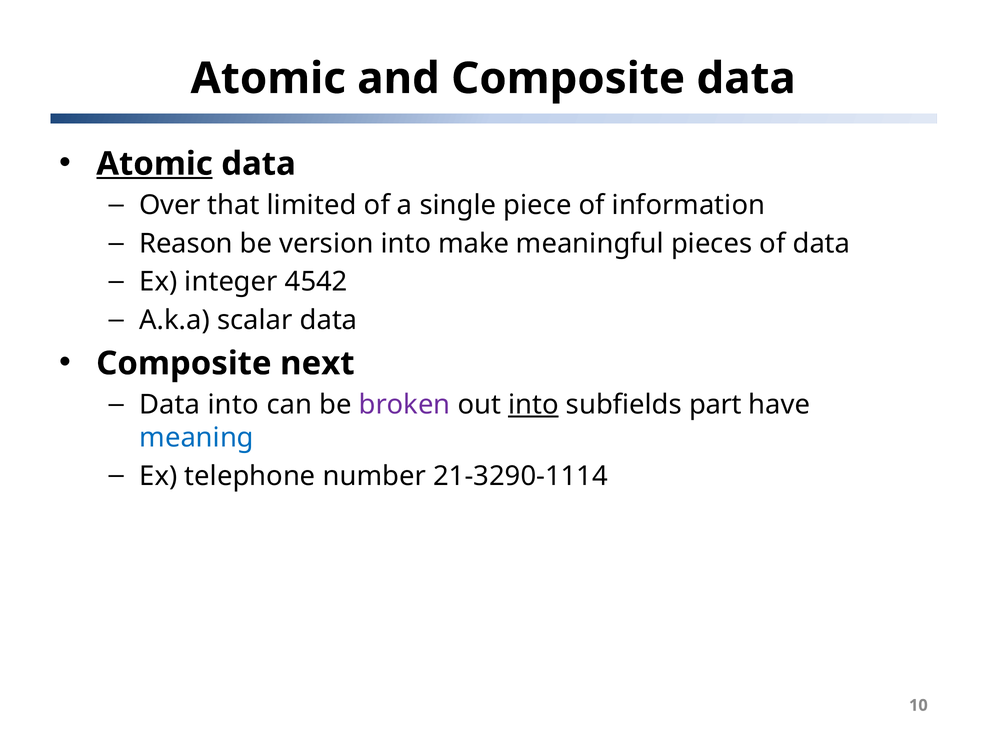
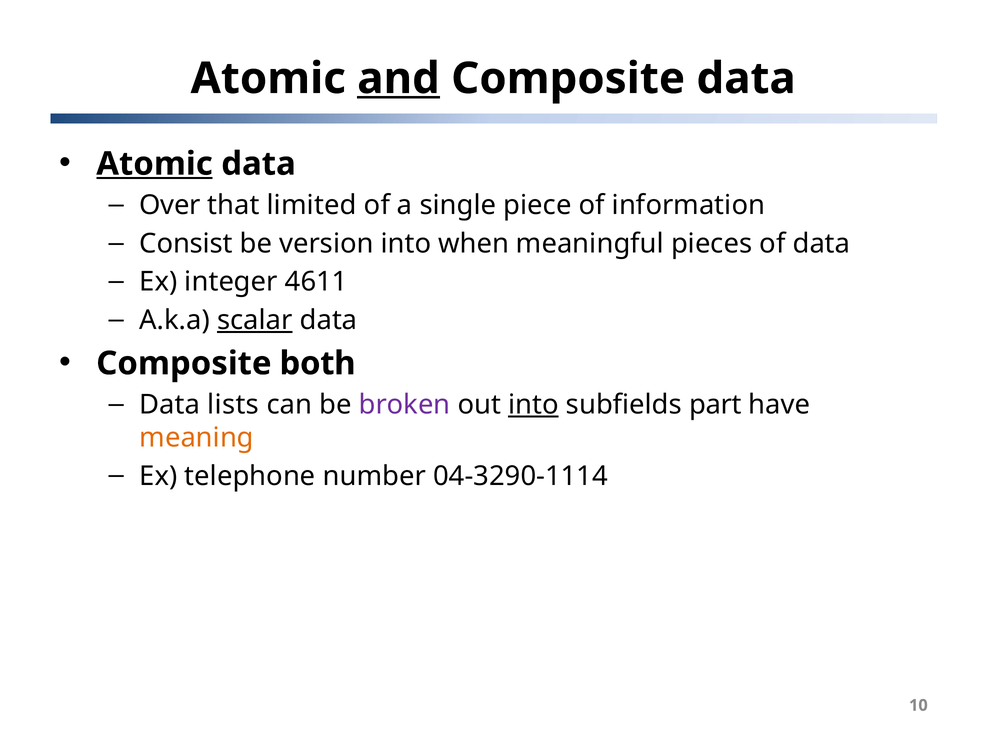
and underline: none -> present (399, 79)
Reason: Reason -> Consist (186, 244)
make: make -> when (474, 244)
4542: 4542 -> 4611 (316, 282)
scalar underline: none -> present (255, 320)
next: next -> both (318, 364)
Data into: into -> lists (233, 405)
meaning colour: blue -> orange (197, 438)
21-3290-1114: 21-3290-1114 -> 04-3290-1114 (521, 476)
